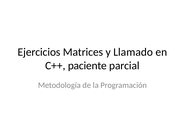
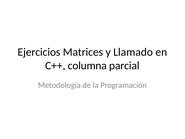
paciente: paciente -> columna (87, 66)
